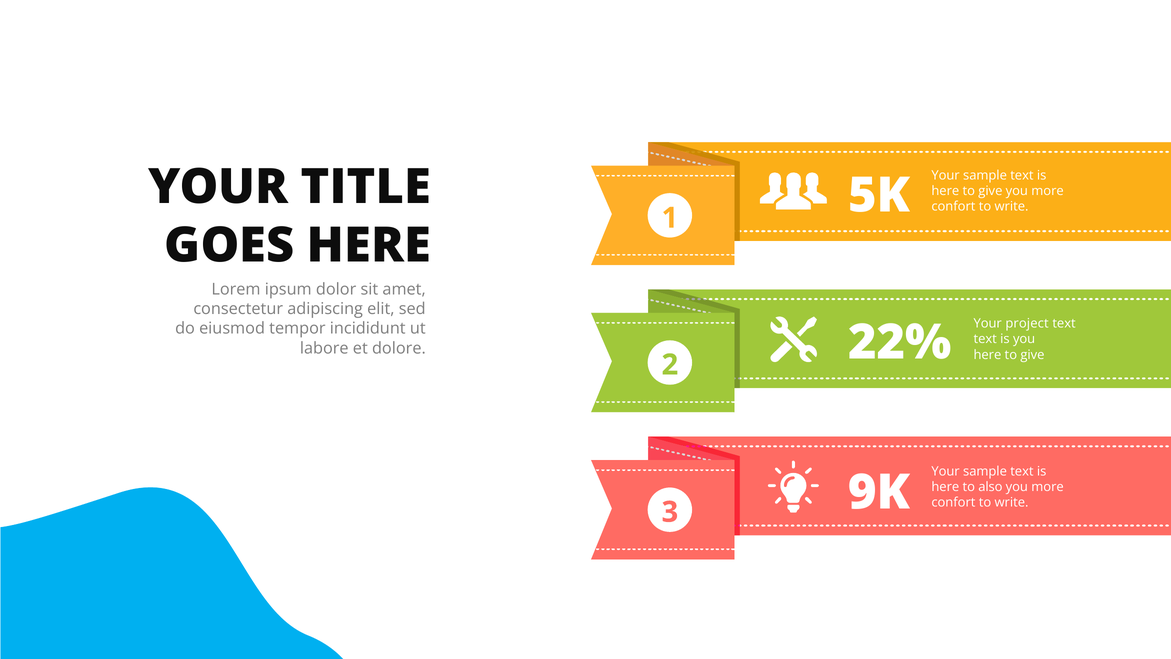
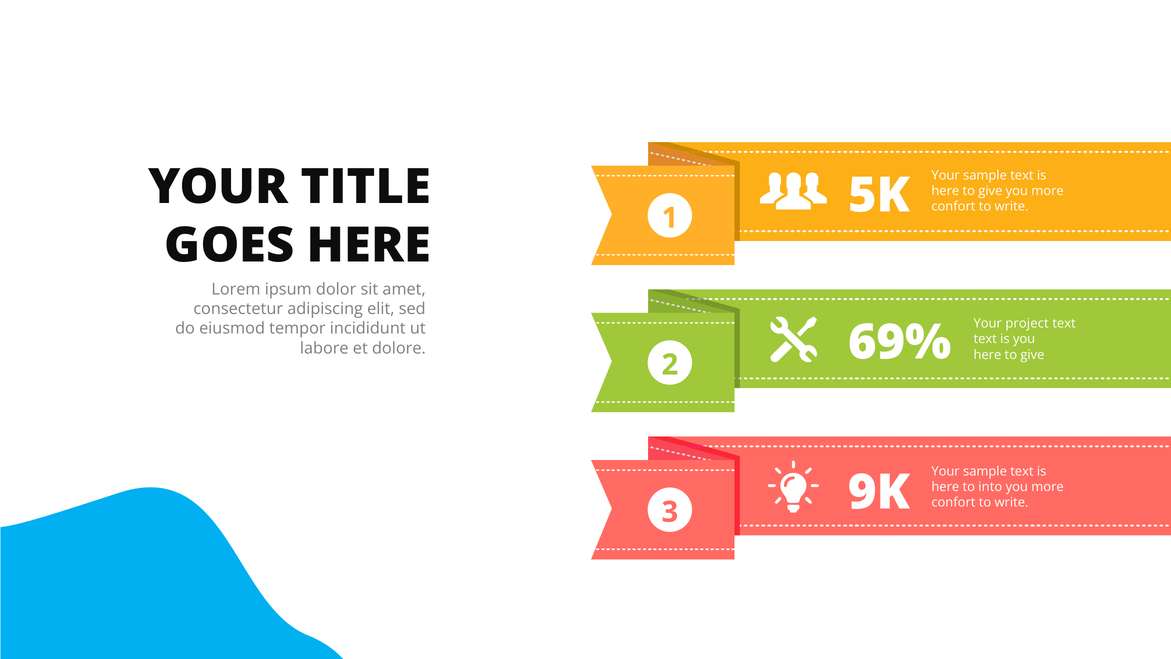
22%: 22% -> 69% (900, 343)
also: also -> into (990, 487)
